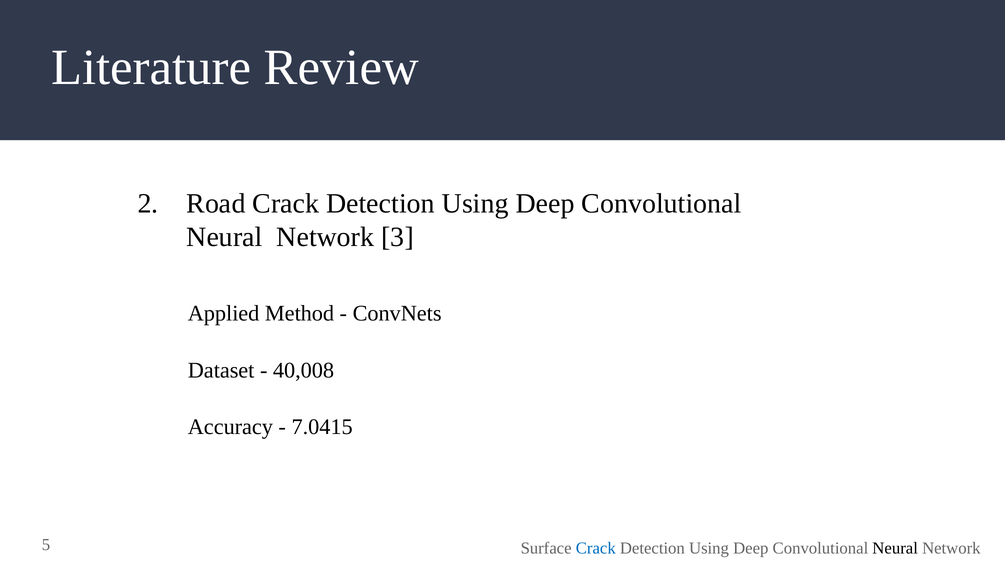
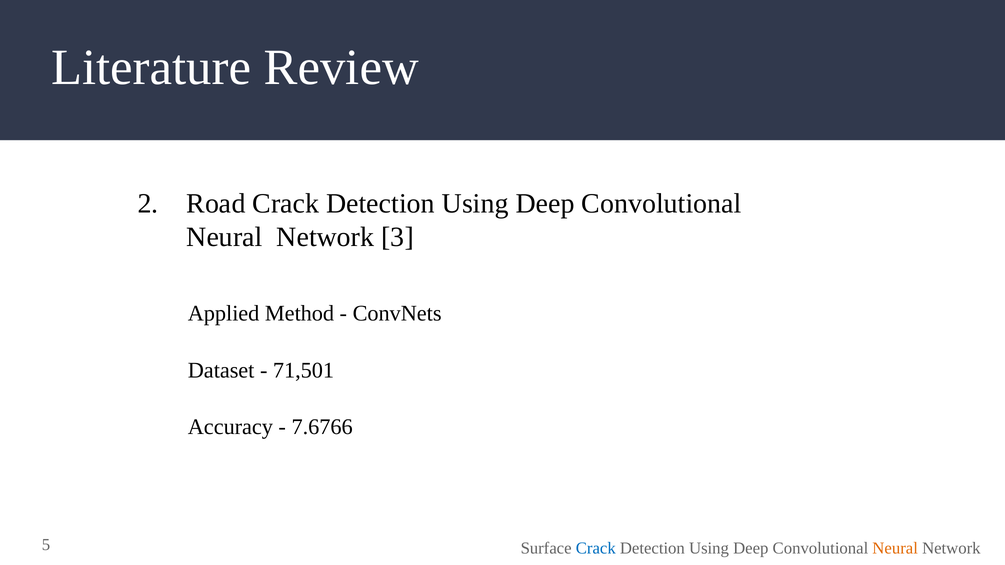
40,008: 40,008 -> 71,501 (304, 370)
7.0415: 7.0415 -> 7.6766 (322, 427)
Neural colour: black -> orange (895, 548)
